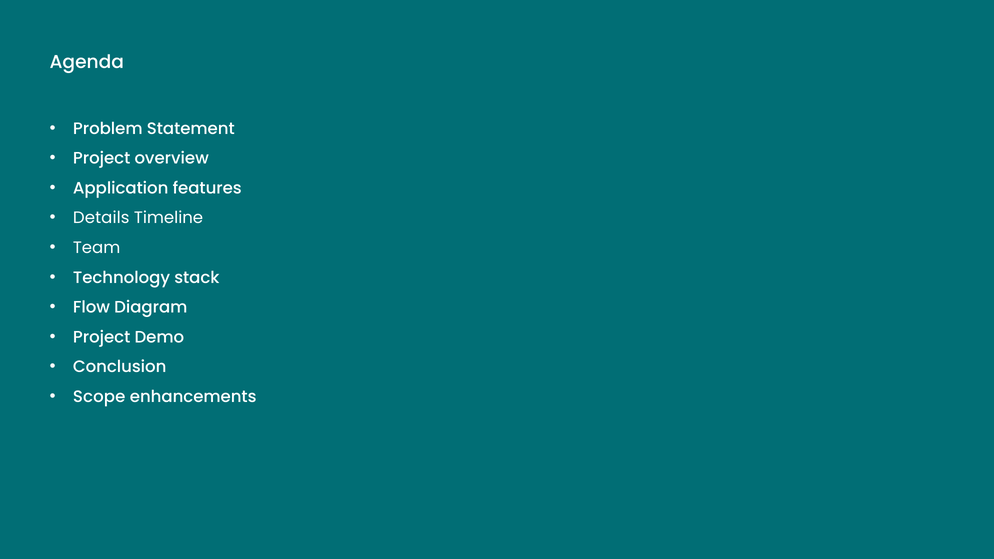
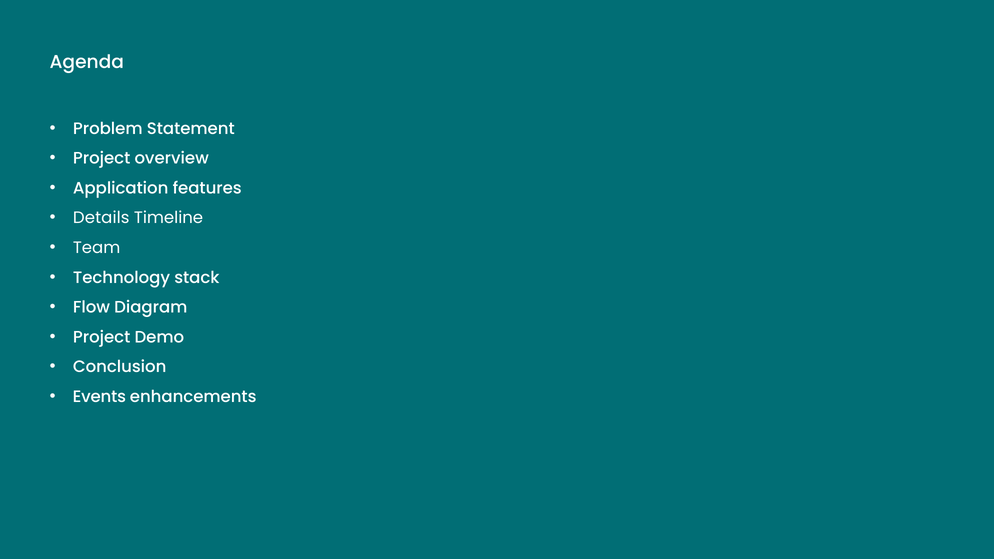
Scope: Scope -> Events (99, 397)
